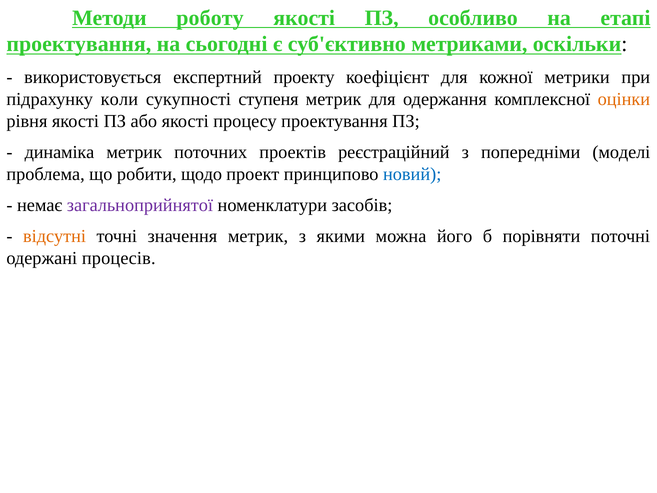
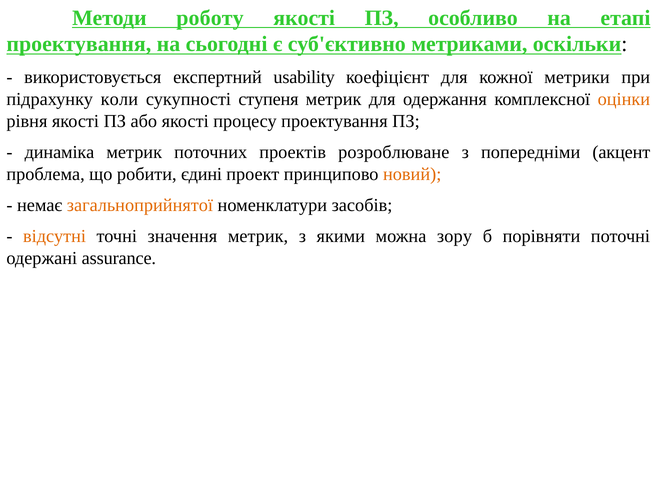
проекту: проекту -> usability (304, 77)
реєстраційний: реєстраційний -> розроблюване (394, 152)
моделі: моделі -> акцент (621, 152)
щодо: щодо -> єдині (202, 174)
новий colour: blue -> orange (412, 174)
загальноприйнятої colour: purple -> orange (140, 205)
його: його -> зору (454, 236)
процесів: процесів -> assurance (119, 258)
